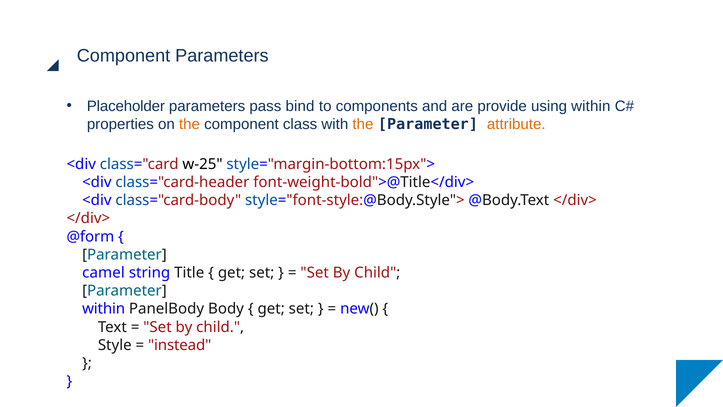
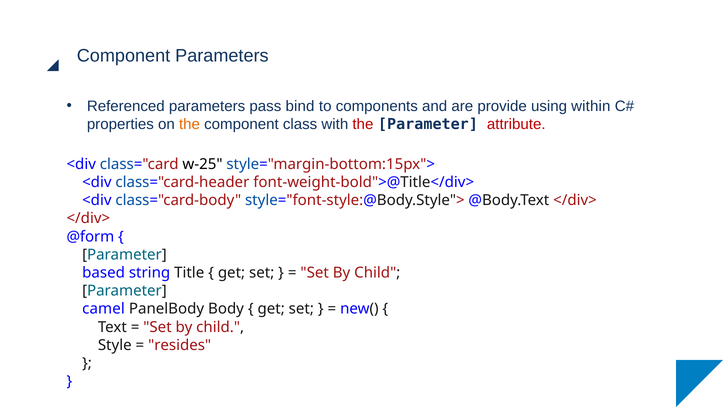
Placeholder: Placeholder -> Referenced (126, 106)
the colour: orange -> red (363, 124)
attribute colour: orange -> red (516, 124)
camel: camel -> based (104, 273)
within: within -> camel (104, 309)
instead: instead -> resides (180, 345)
